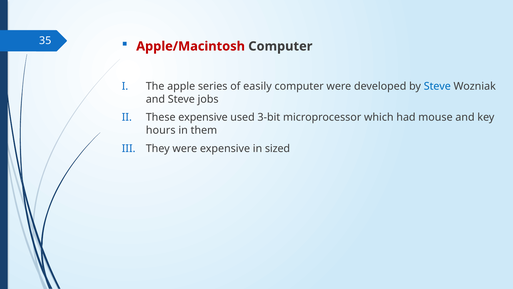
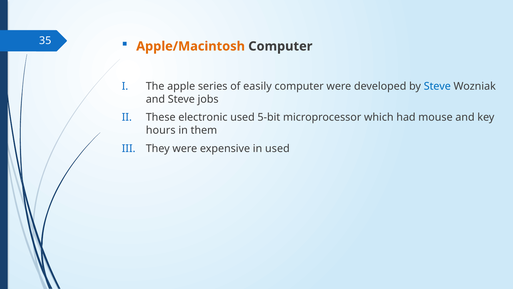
Apple/Macintosh colour: red -> orange (191, 46)
These expensive: expensive -> electronic (203, 117)
3-bit: 3-bit -> 5-bit (269, 117)
in sized: sized -> used (277, 148)
